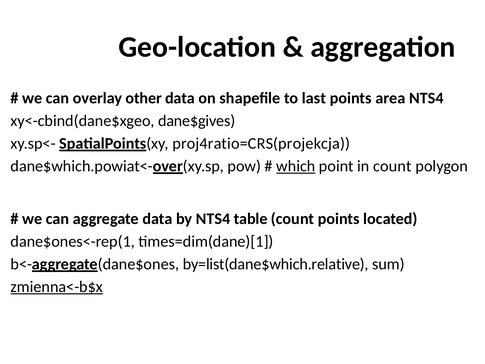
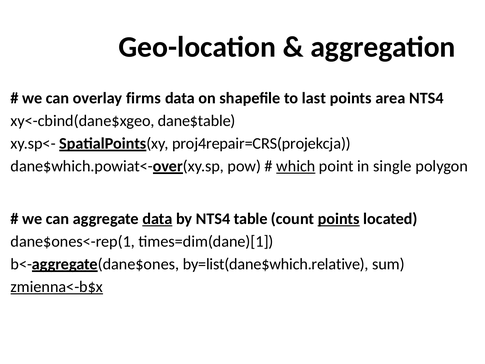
other: other -> firms (144, 98)
dane$gives: dane$gives -> dane$table (197, 121)
proj4ratio=CRS(projekcja: proj4ratio=CRS(projekcja -> proj4repair=CRS(projekcja (261, 143)
in count: count -> single (392, 166)
data underline: none -> present (157, 219)
points underline: none -> present (339, 219)
